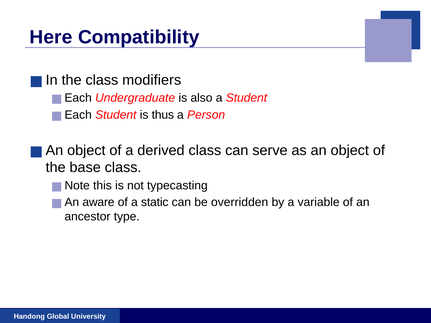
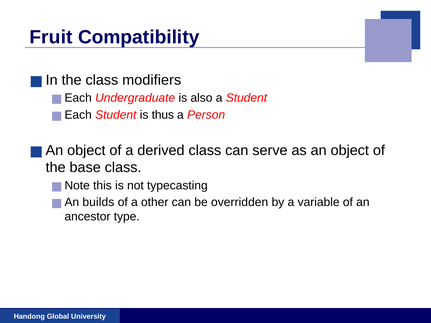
Here: Here -> Fruit (51, 37)
aware: aware -> builds (98, 202)
static: static -> other (155, 202)
